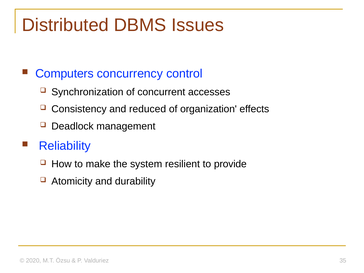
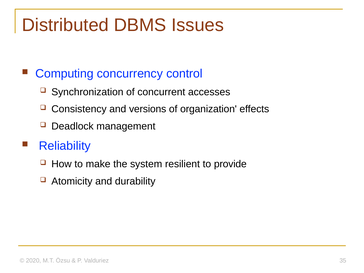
Computers: Computers -> Computing (65, 74)
reduced: reduced -> versions (148, 109)
